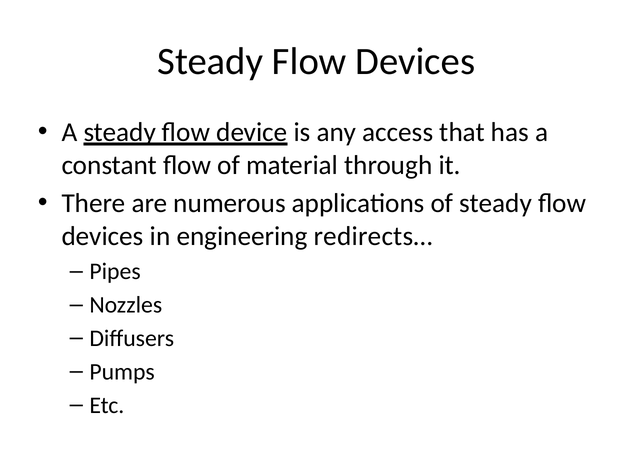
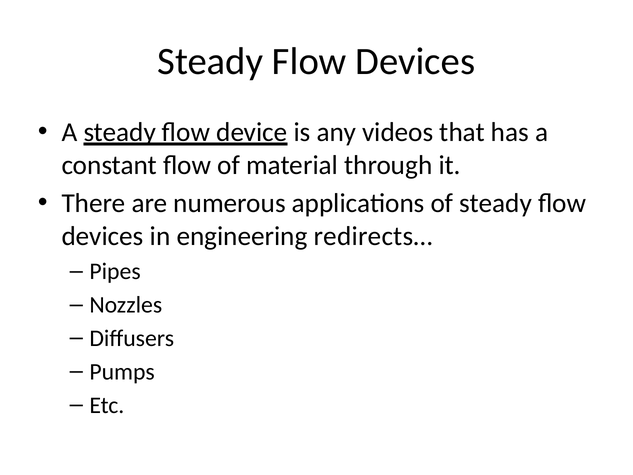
access: access -> videos (398, 132)
